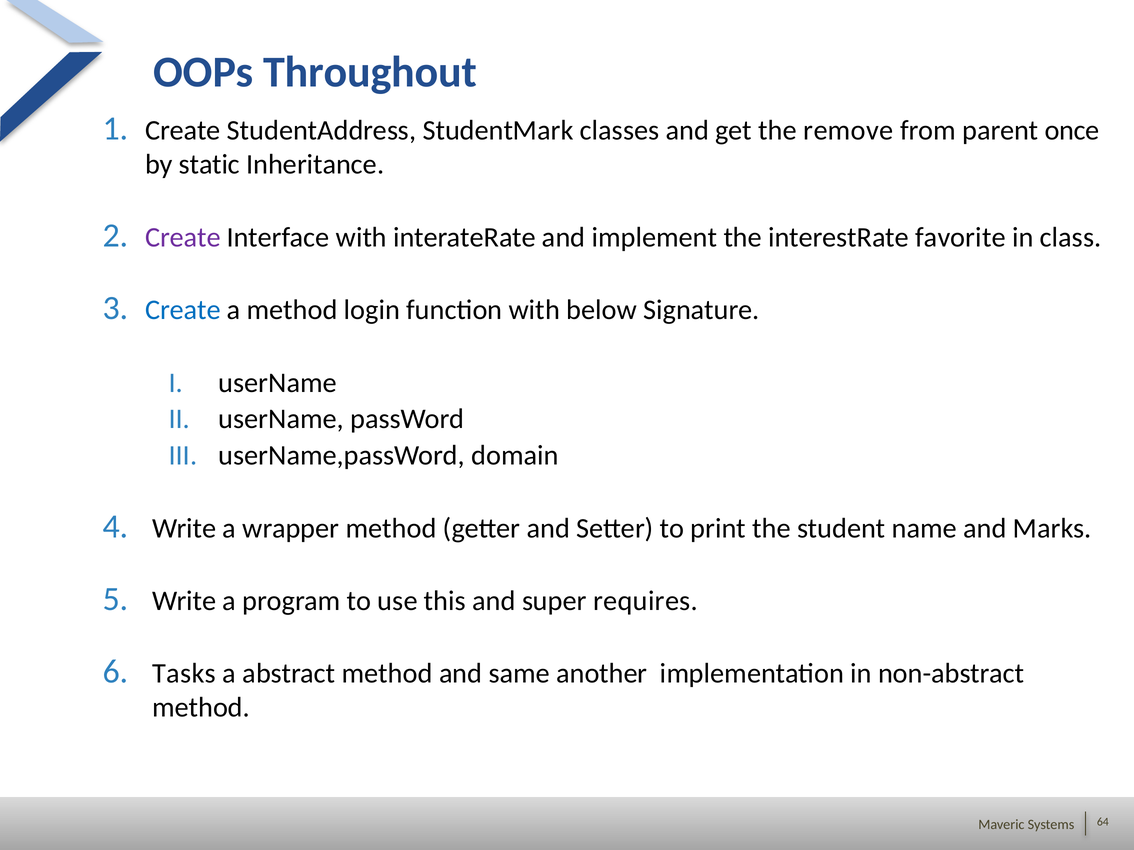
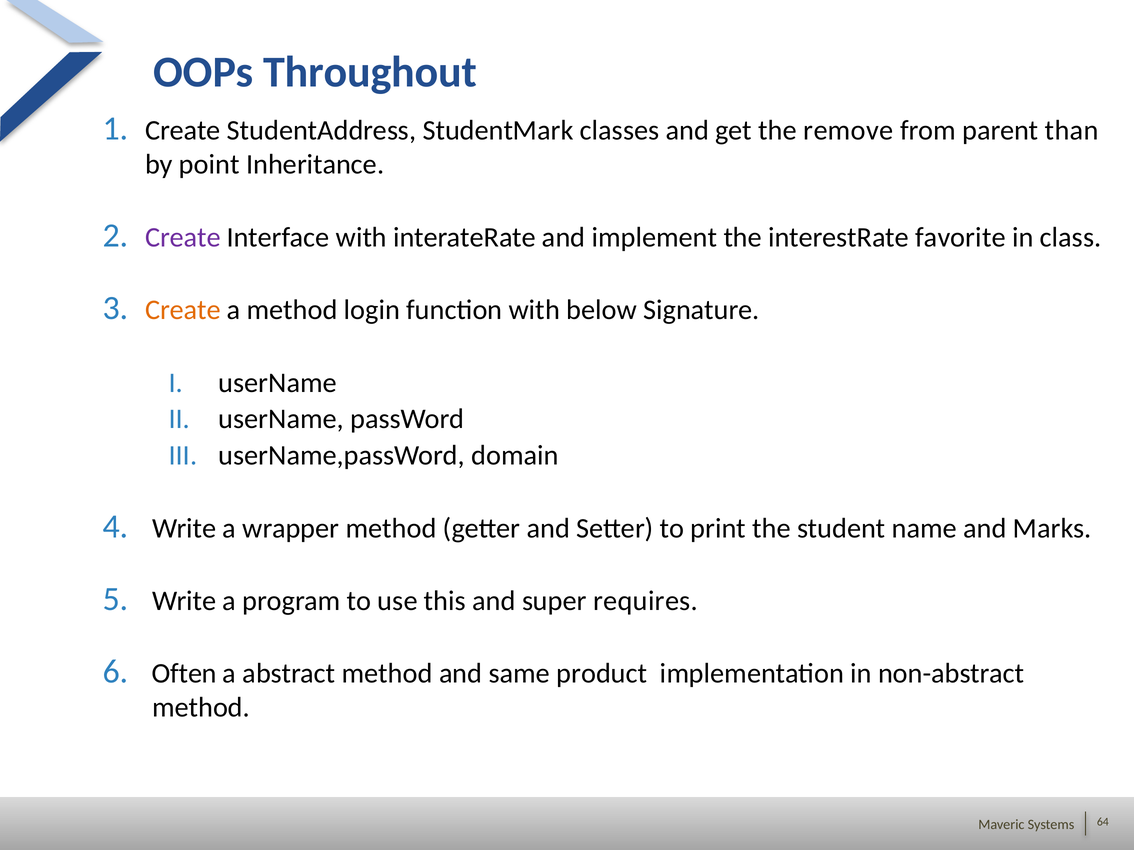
once: once -> than (1072, 131)
static: static -> point (209, 165)
Create colour: blue -> orange (183, 310)
Tasks: Tasks -> Often (184, 674)
another: another -> product (602, 674)
